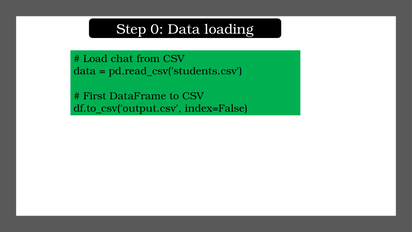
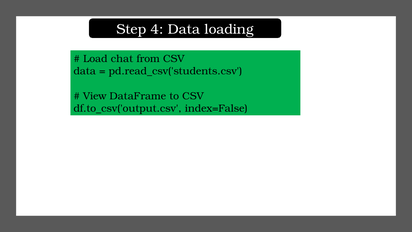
0: 0 -> 4 (157, 29)
First: First -> View (95, 96)
